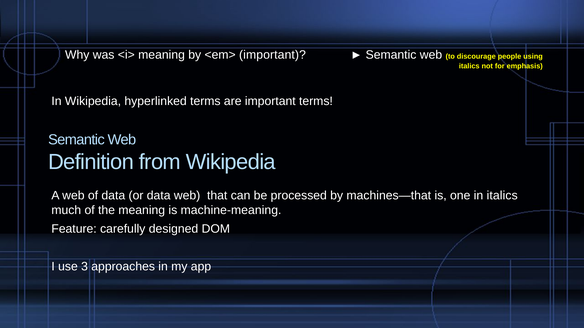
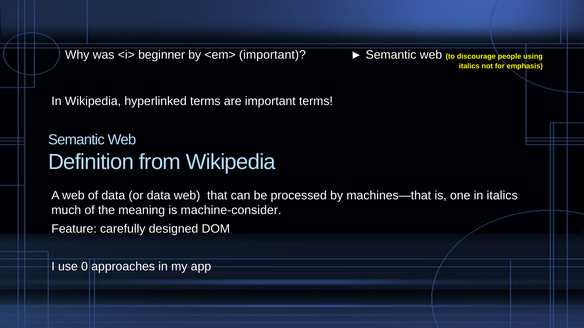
<i> meaning: meaning -> beginner (162, 55)
machine-meaning: machine-meaning -> machine-consider (231, 210)
3: 3 -> 0 (85, 267)
